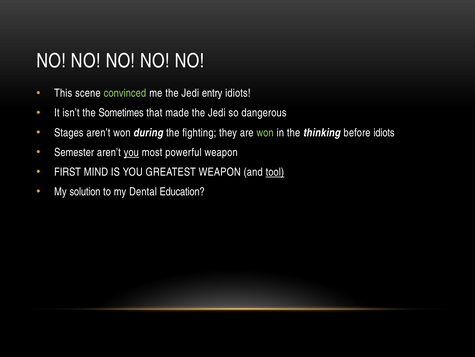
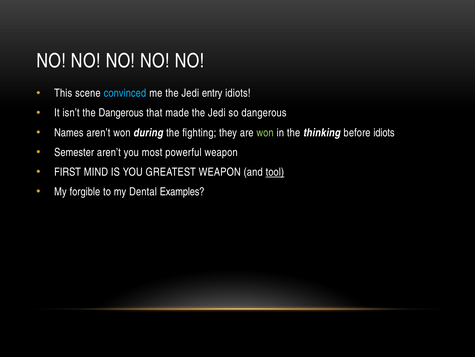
convinced colour: light green -> light blue (125, 93)
the Sometimes: Sometimes -> Dangerous (121, 113)
Stages: Stages -> Names (69, 132)
you underline: present -> none (131, 152)
solution: solution -> forgible (85, 191)
Education: Education -> Examples (182, 191)
